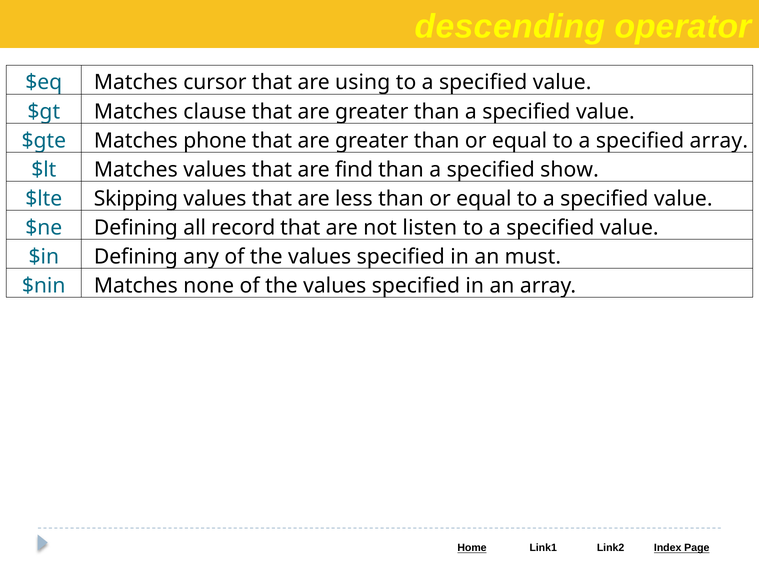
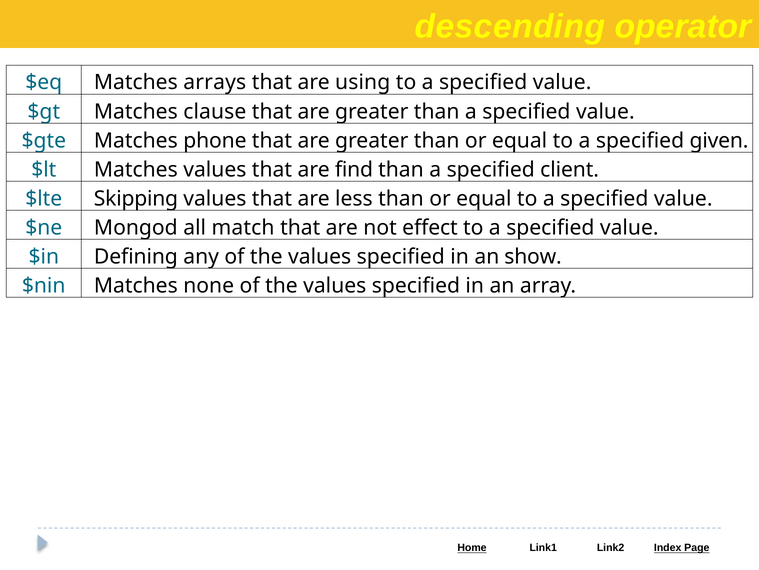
cursor: cursor -> arrays (215, 82)
specified array: array -> given (719, 140)
show: show -> client (570, 169)
$ne Defining: Defining -> Mongod (136, 227)
record: record -> match (243, 227)
listen: listen -> effect (430, 227)
must: must -> show (533, 256)
